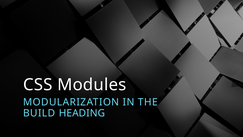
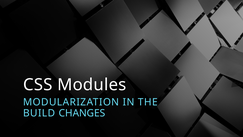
HEADING: HEADING -> CHANGES (82, 113)
